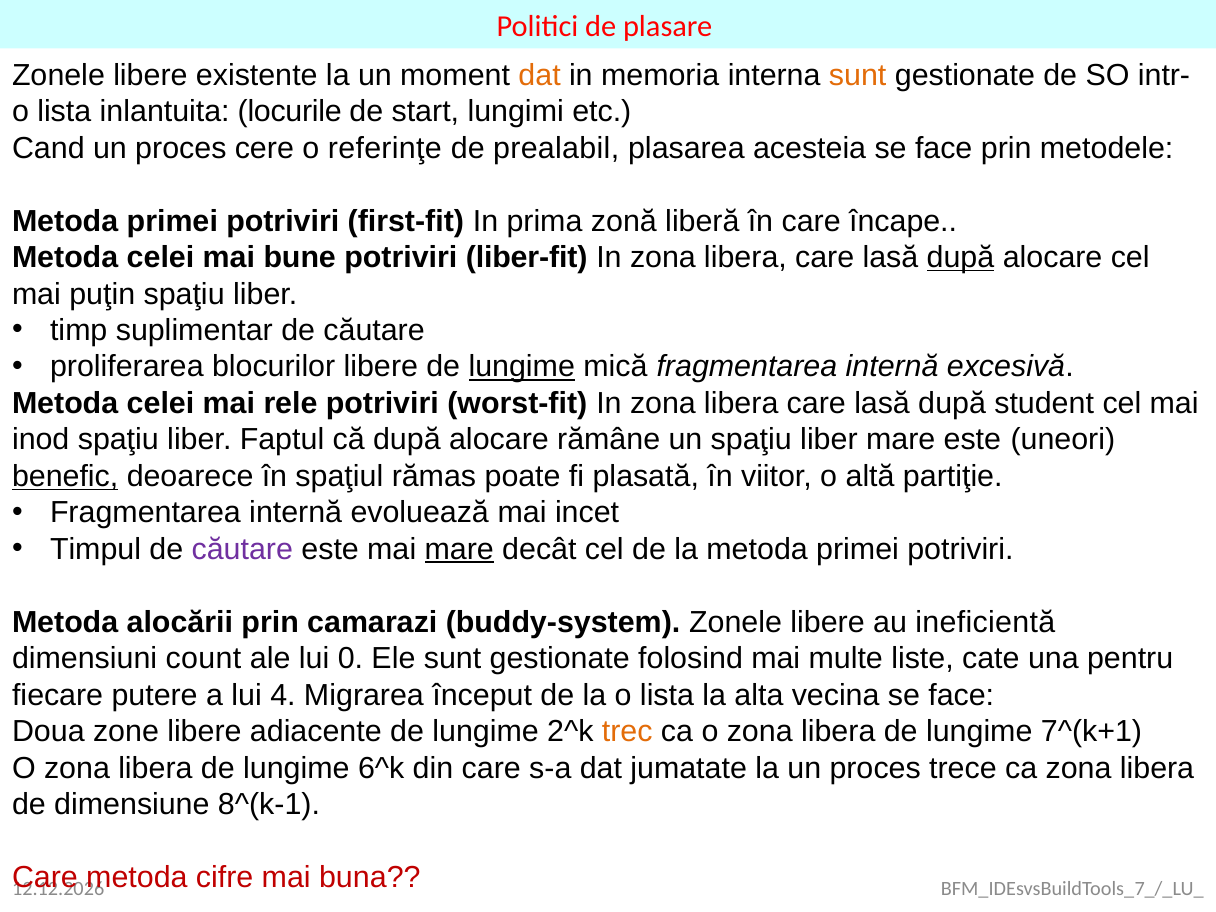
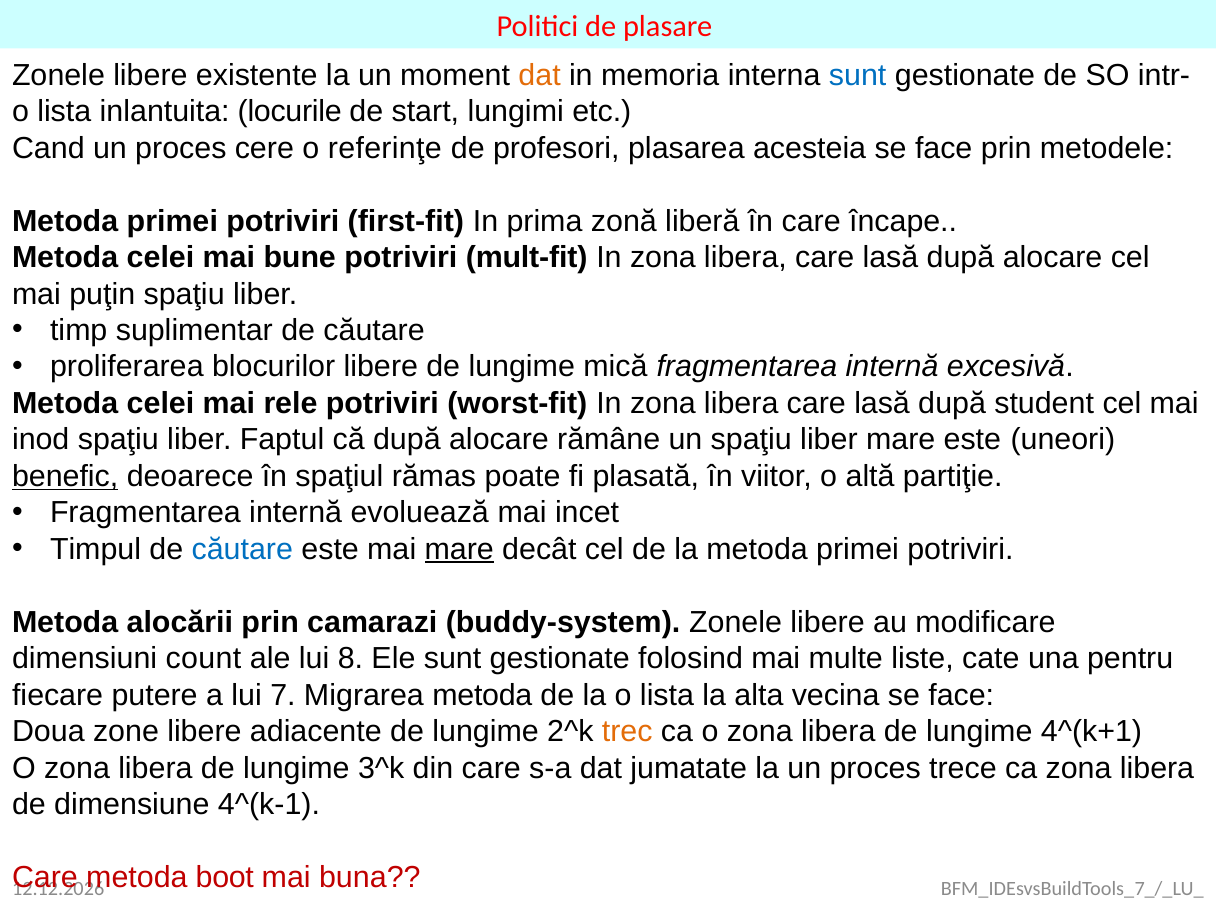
sunt colour: orange -> blue (858, 75)
prealabil: prealabil -> profesori (556, 148)
liber-fit: liber-fit -> mult-fit (527, 257)
după underline: present -> none (961, 257)
lungime underline: present -> none (522, 367)
căutare colour: purple -> blue (242, 549)
ineficientă: ineficientă -> modificare (985, 622)
0: 0 -> 8 (350, 659)
4: 4 -> 7 (283, 695)
Migrarea început: început -> metoda (482, 695)
7^(k+1: 7^(k+1 -> 4^(k+1 (1091, 732)
6^k: 6^k -> 3^k (381, 768)
8^(k-1: 8^(k-1 -> 4^(k-1 (269, 805)
cifre: cifre -> boot (225, 878)
